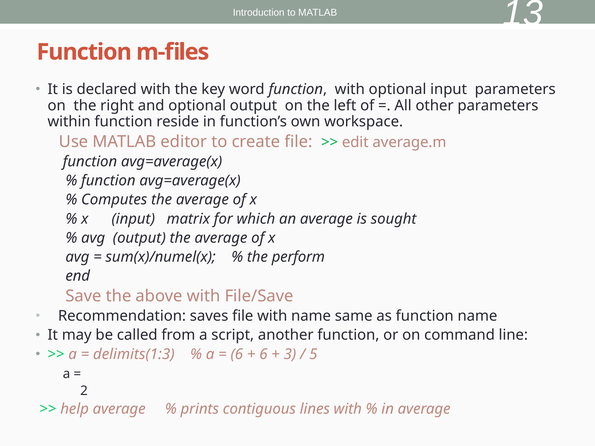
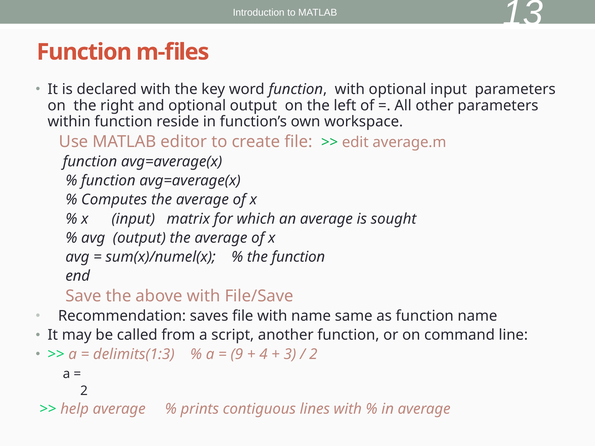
the perform: perform -> function (298, 257)
6: 6 -> 9 (237, 354)
6: 6 -> 4 (263, 354)
5: 5 -> 2 (313, 354)
